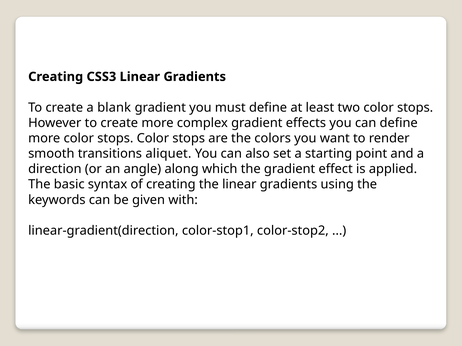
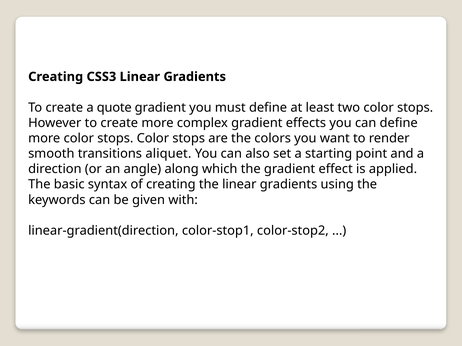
blank: blank -> quote (114, 108)
